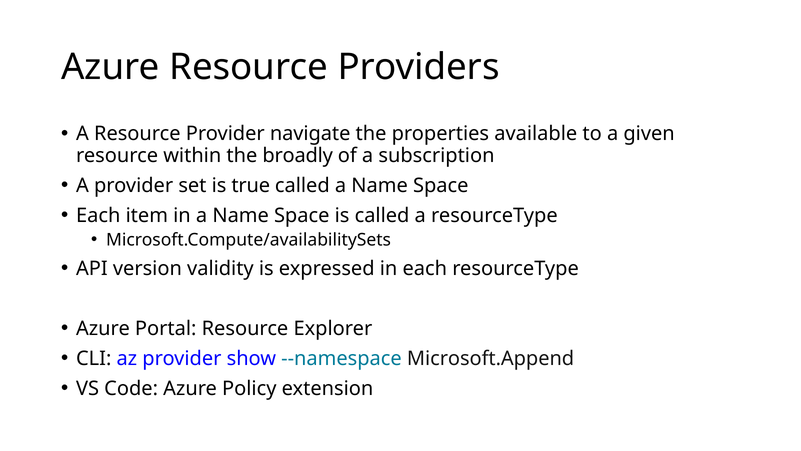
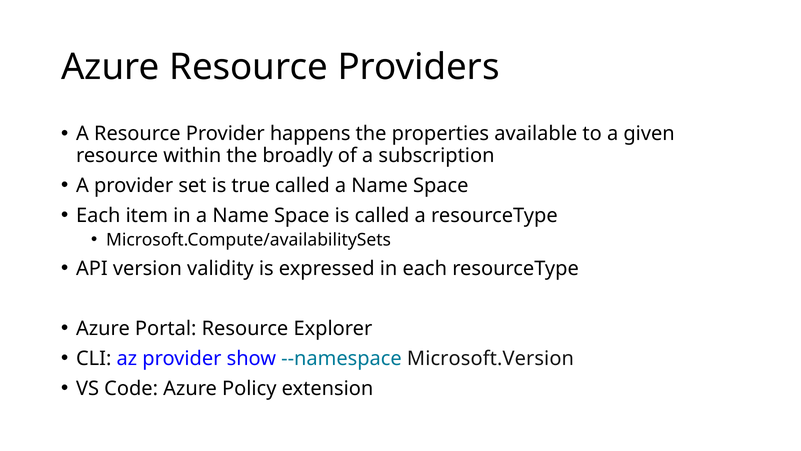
navigate: navigate -> happens (310, 134)
Microsoft.Append: Microsoft.Append -> Microsoft.Version (490, 358)
